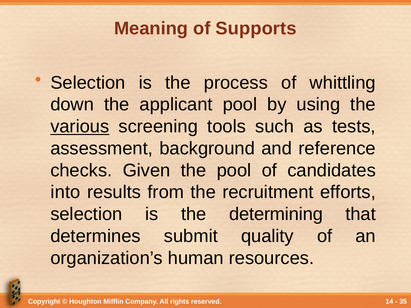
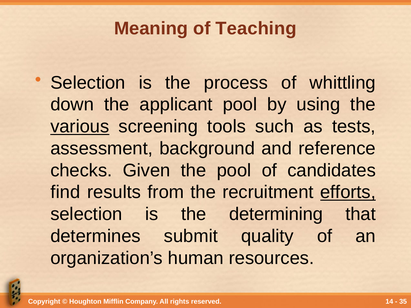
Supports: Supports -> Teaching (256, 29)
into: into -> find (65, 192)
efforts underline: none -> present (348, 192)
